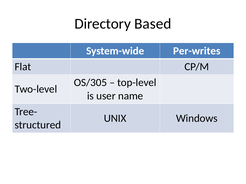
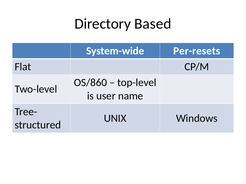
Per-writes: Per-writes -> Per-resets (197, 51)
OS/305: OS/305 -> OS/860 (90, 83)
